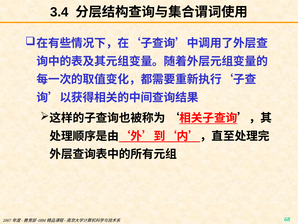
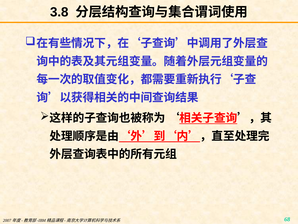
3.4: 3.4 -> 3.8 (59, 12)
